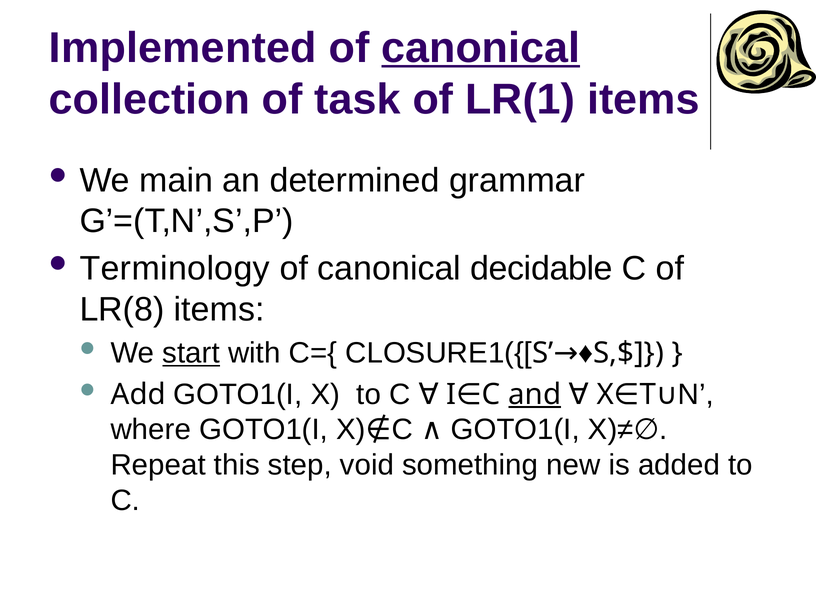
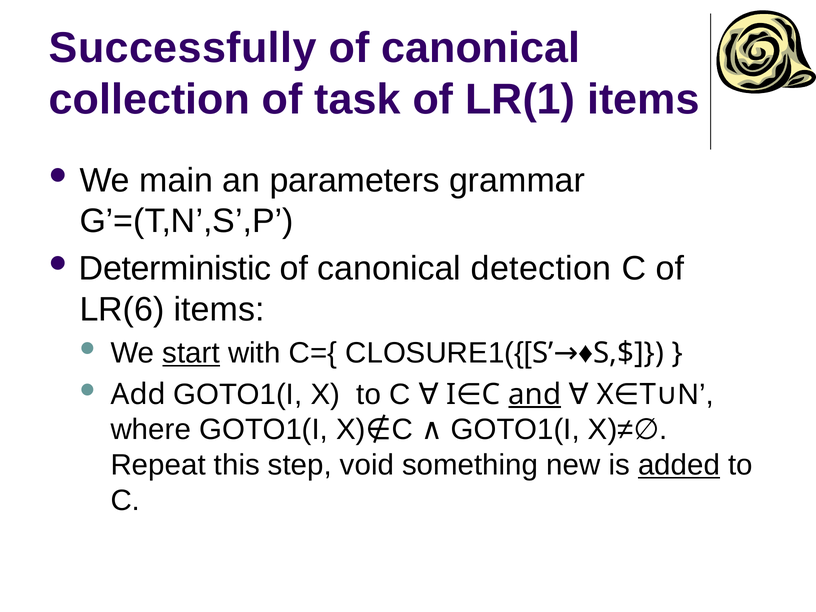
Implemented: Implemented -> Successfully (183, 48)
canonical underline: present -> none (481, 48)
determined: determined -> parameters (355, 180)
Terminology: Terminology -> Deterministic (175, 269)
decidable: decidable -> detection (541, 269)
LR(8: LR(8 -> LR(6 (122, 309)
added underline: none -> present (679, 465)
